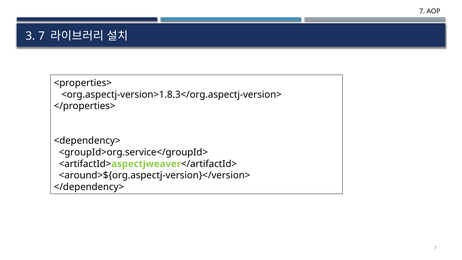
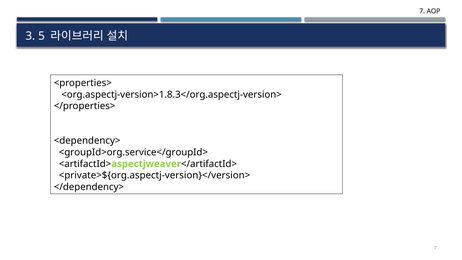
3 7: 7 -> 5 (41, 36)
<around>${org.aspectj-version}</version>: <around>${org.aspectj-version}</version> -> <private>${org.aspectj-version}</version> (155, 175)
